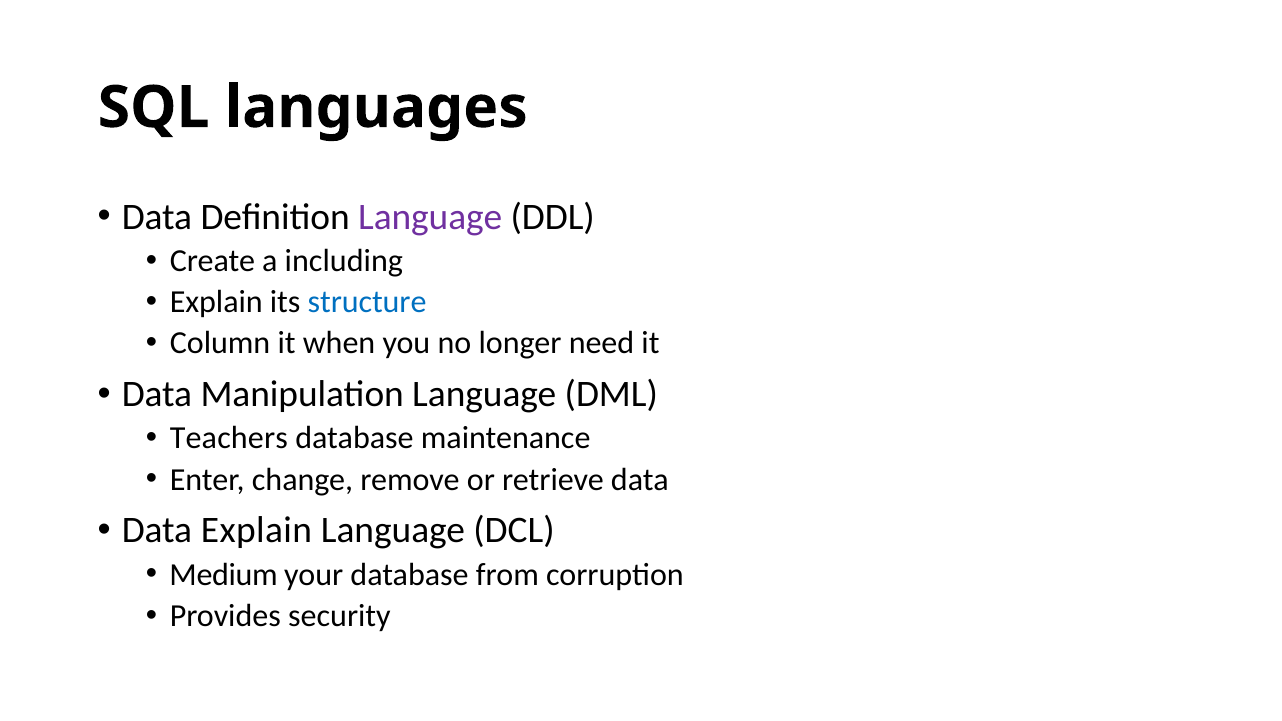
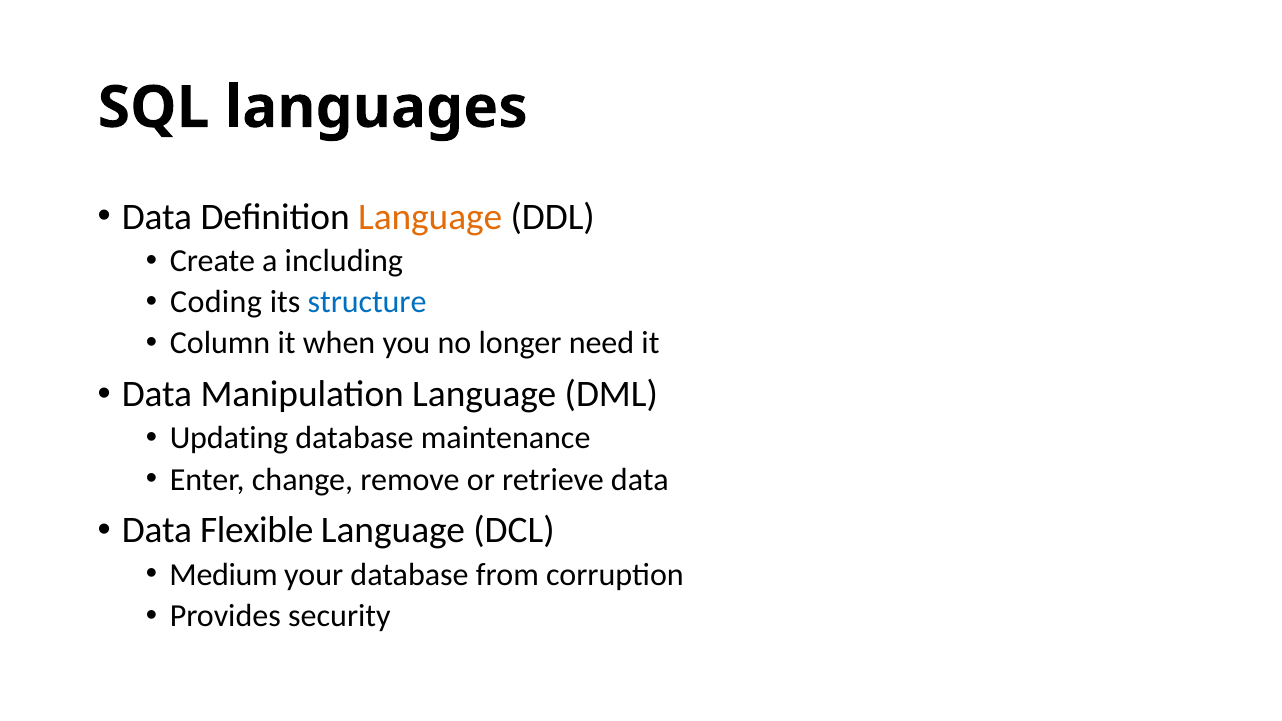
Language colour: purple -> orange (430, 217)
Explain: Explain -> Coding (216, 302)
Teachers: Teachers -> Updating (229, 438)
Data Explain: Explain -> Flexible (257, 531)
